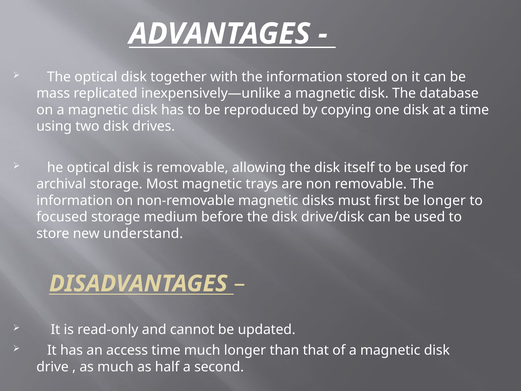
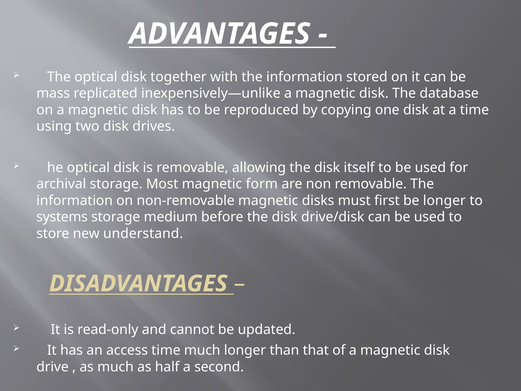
trays: trays -> form (262, 184)
focused: focused -> systems (62, 217)
